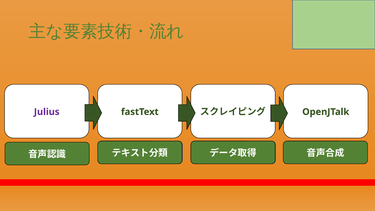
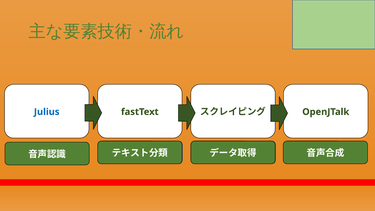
Julius colour: purple -> blue (47, 112)
